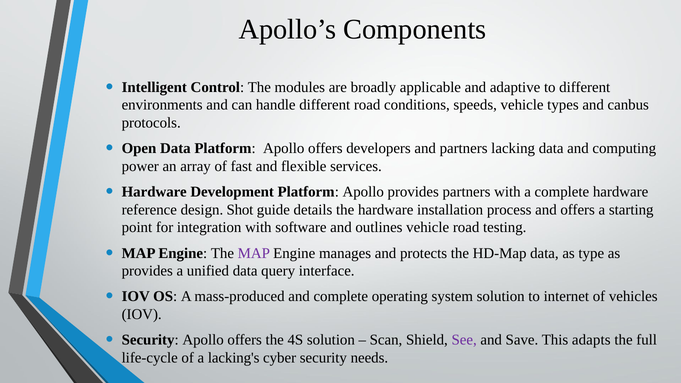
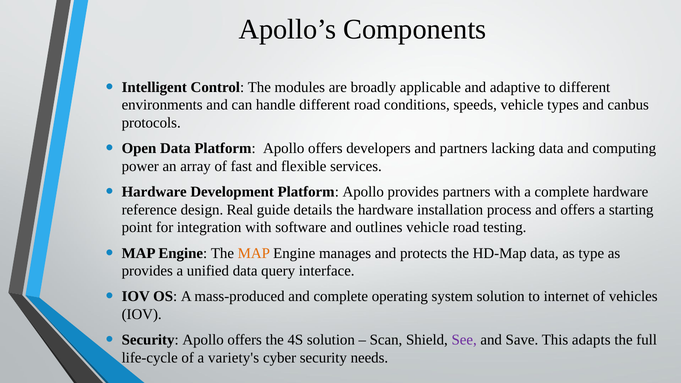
Shot: Shot -> Real (240, 210)
MAP colour: purple -> orange (254, 253)
lacking's: lacking's -> variety's (234, 358)
